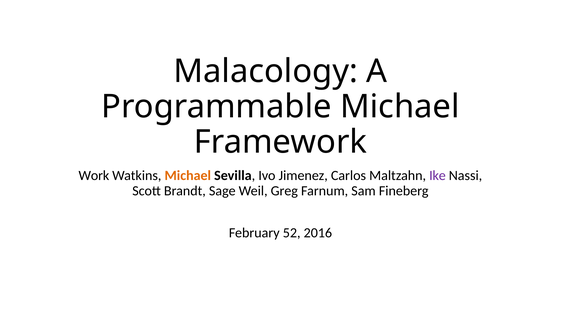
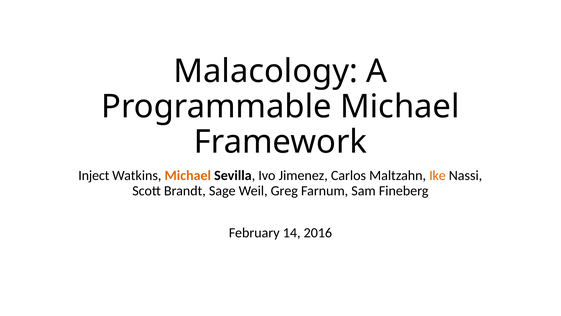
Work: Work -> Inject (94, 175)
Ike colour: purple -> orange (437, 175)
52: 52 -> 14 (292, 232)
